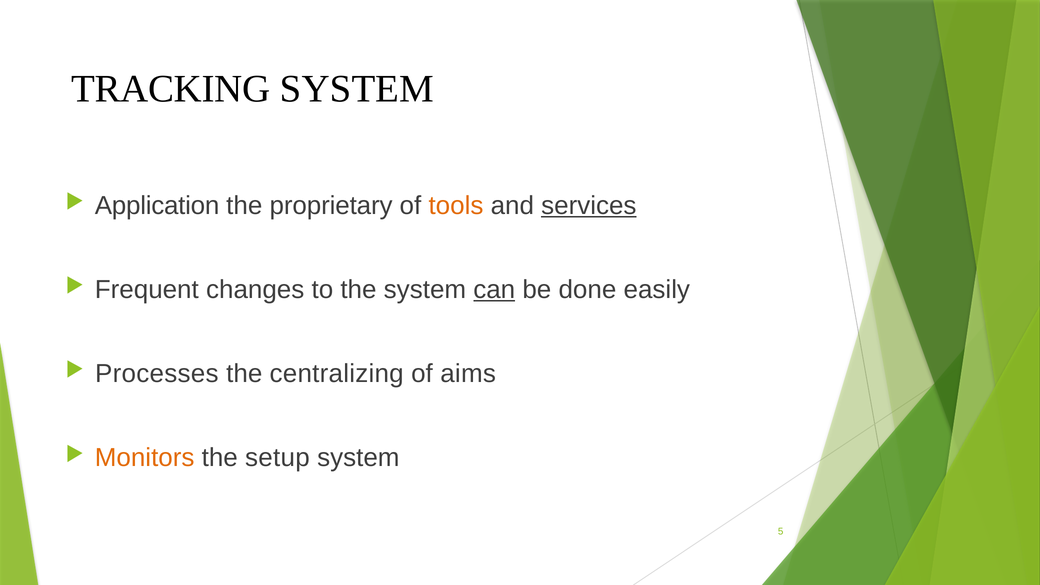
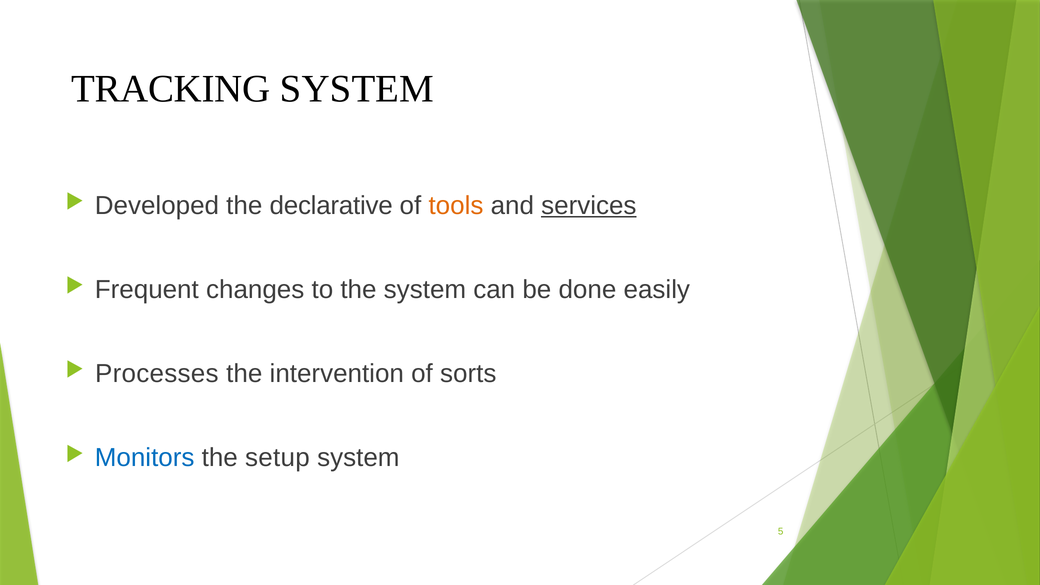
Application: Application -> Developed (157, 206)
proprietary: proprietary -> declarative (331, 206)
can underline: present -> none (494, 290)
centralizing: centralizing -> intervention (337, 374)
aims: aims -> sorts (468, 374)
Monitors colour: orange -> blue (145, 458)
